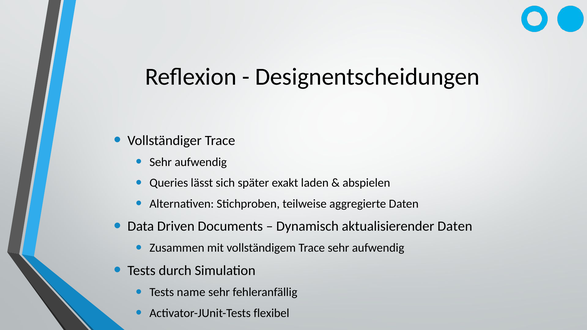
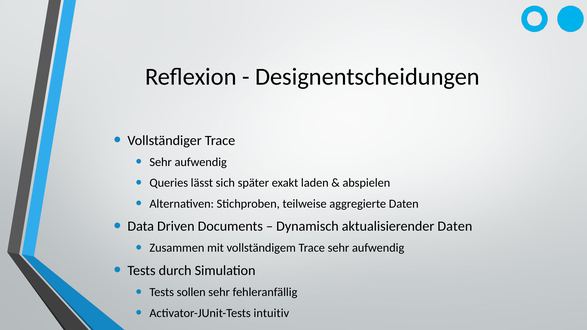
name: name -> sollen (191, 292)
flexibel: flexibel -> intuitiv (271, 313)
